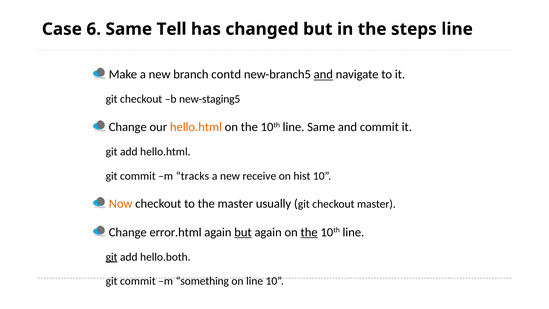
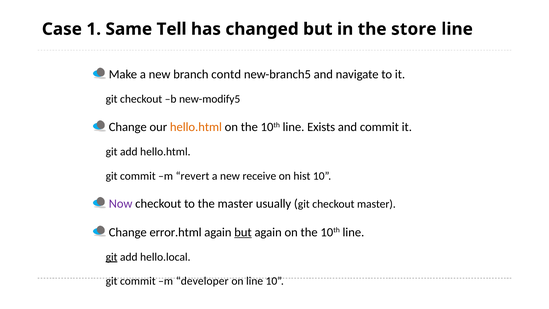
6: 6 -> 1 (94, 29)
steps: steps -> store (414, 29)
and underline: present -> none (323, 74)
new-staging5: new-staging5 -> new-modify5 (210, 99)
line Same: Same -> Exists (321, 127)
tracks: tracks -> revert (193, 176)
Now colour: orange -> purple (121, 204)
the underline: present -> none (309, 232)
hello.both: hello.both -> hello.local (165, 257)
something: something -> developer (202, 281)
